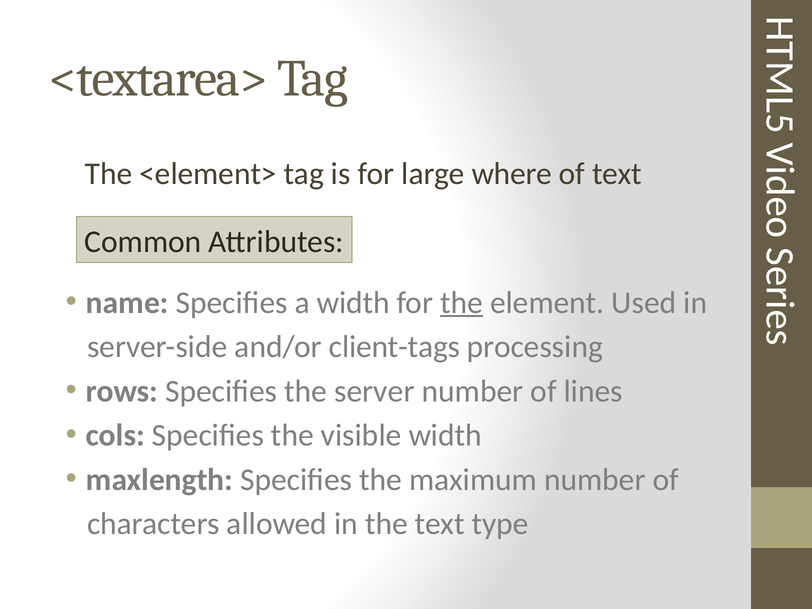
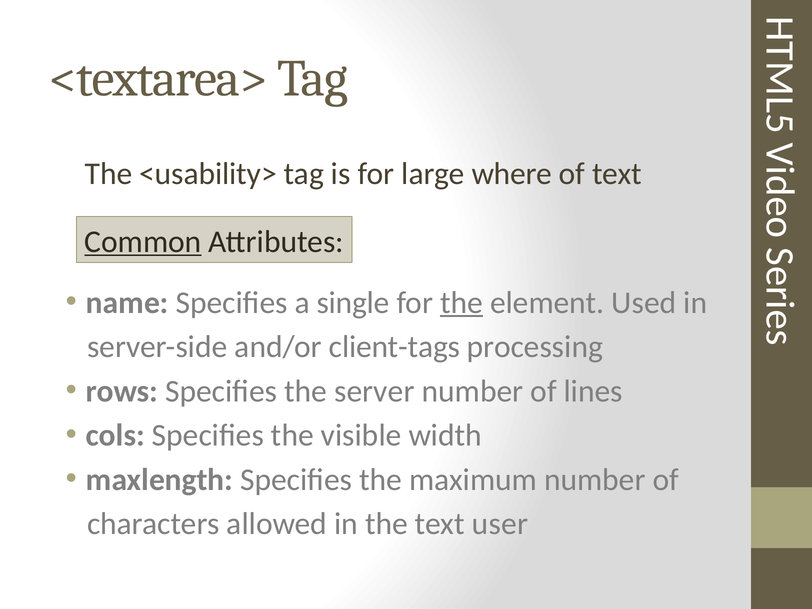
<element>: <element> -> <usability> (208, 174)
Common underline: none -> present (143, 242)
a width: width -> single (353, 303)
type: type -> user (500, 524)
